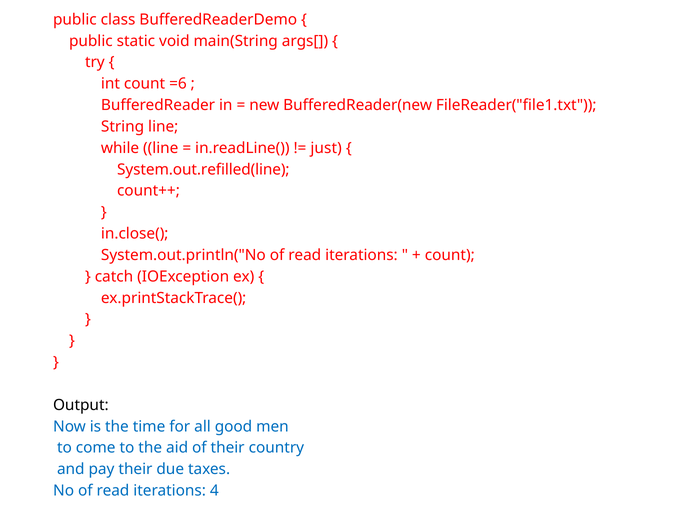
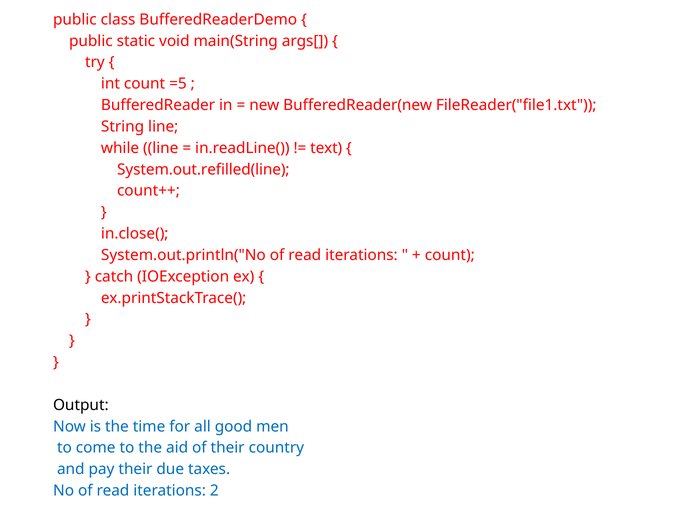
=6: =6 -> =5 (178, 84)
just: just -> text (326, 148)
4: 4 -> 2 (214, 490)
